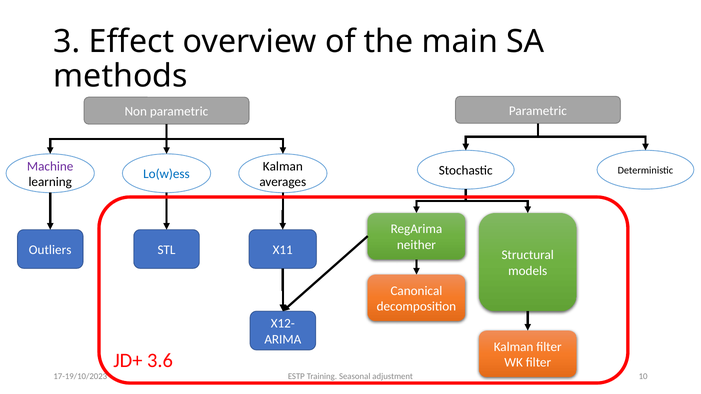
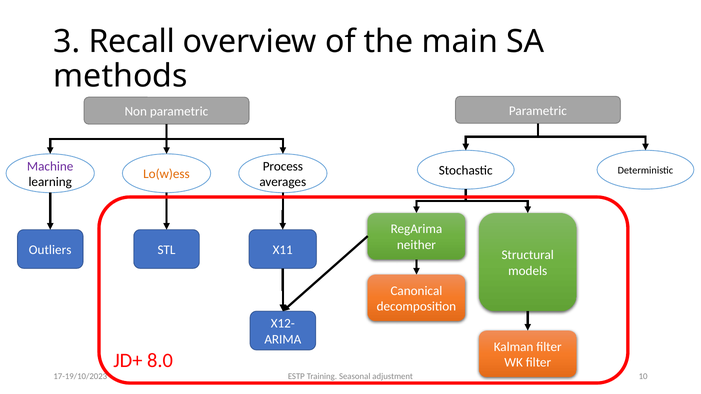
Effect: Effect -> Recall (132, 42)
Kalman: Kalman -> Process (283, 166)
Lo(w)ess colour: blue -> orange (166, 174)
3.6: 3.6 -> 8.0 (160, 361)
